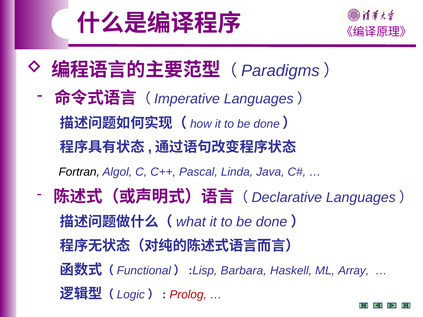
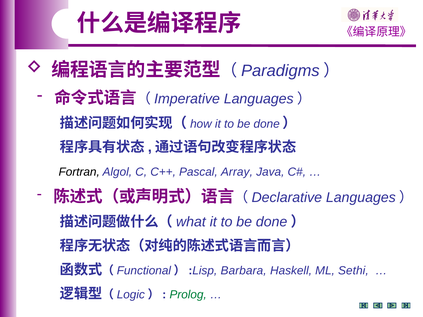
Linda: Linda -> Array (237, 172)
Array: Array -> Sethi (353, 271)
Prolog colour: red -> green (188, 295)
